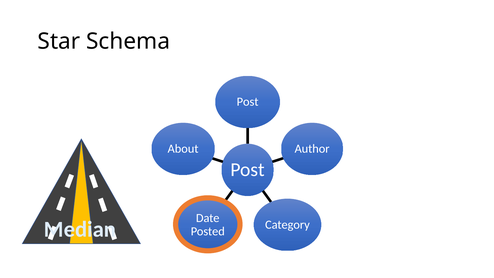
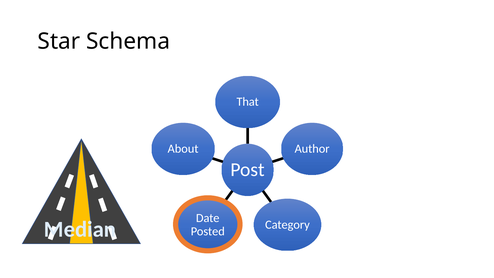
Post: Post -> That (248, 102)
